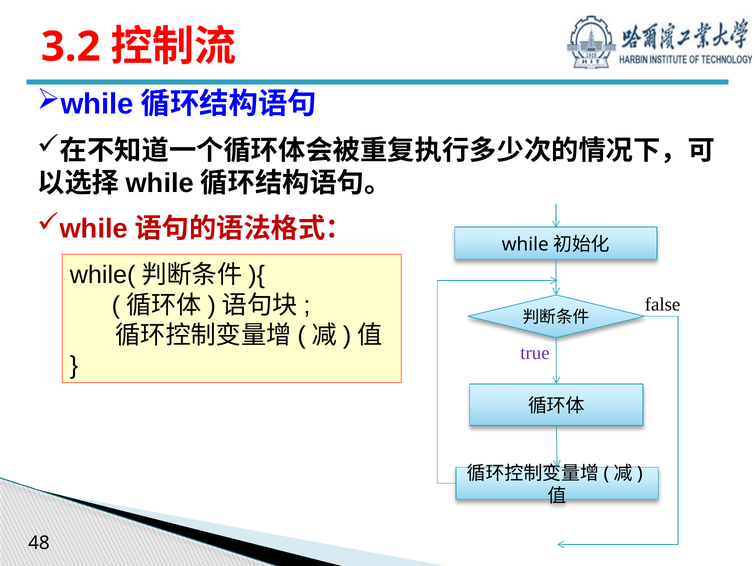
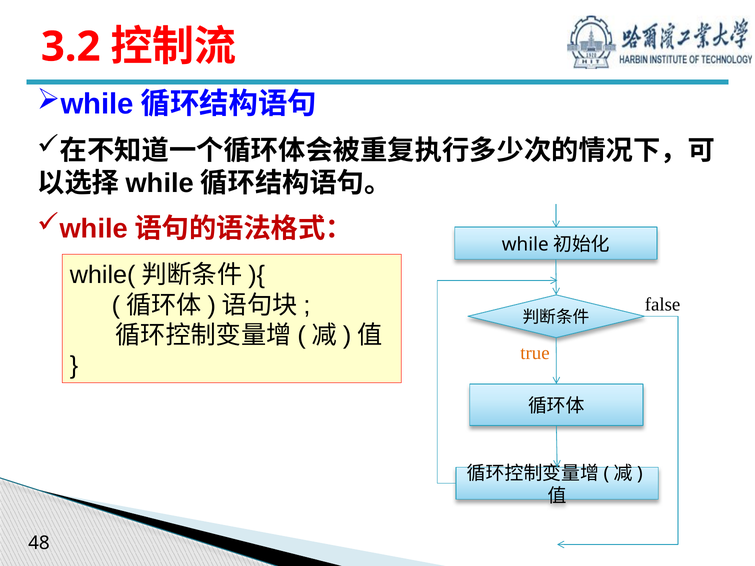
true colour: purple -> orange (535, 353)
